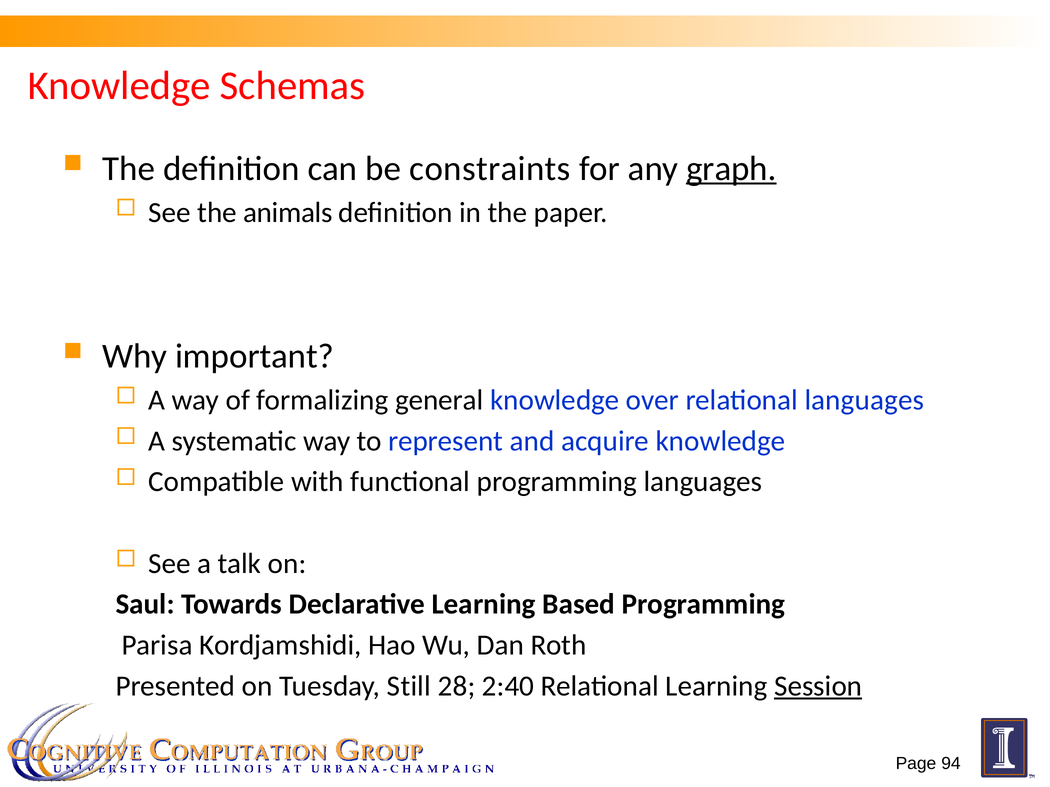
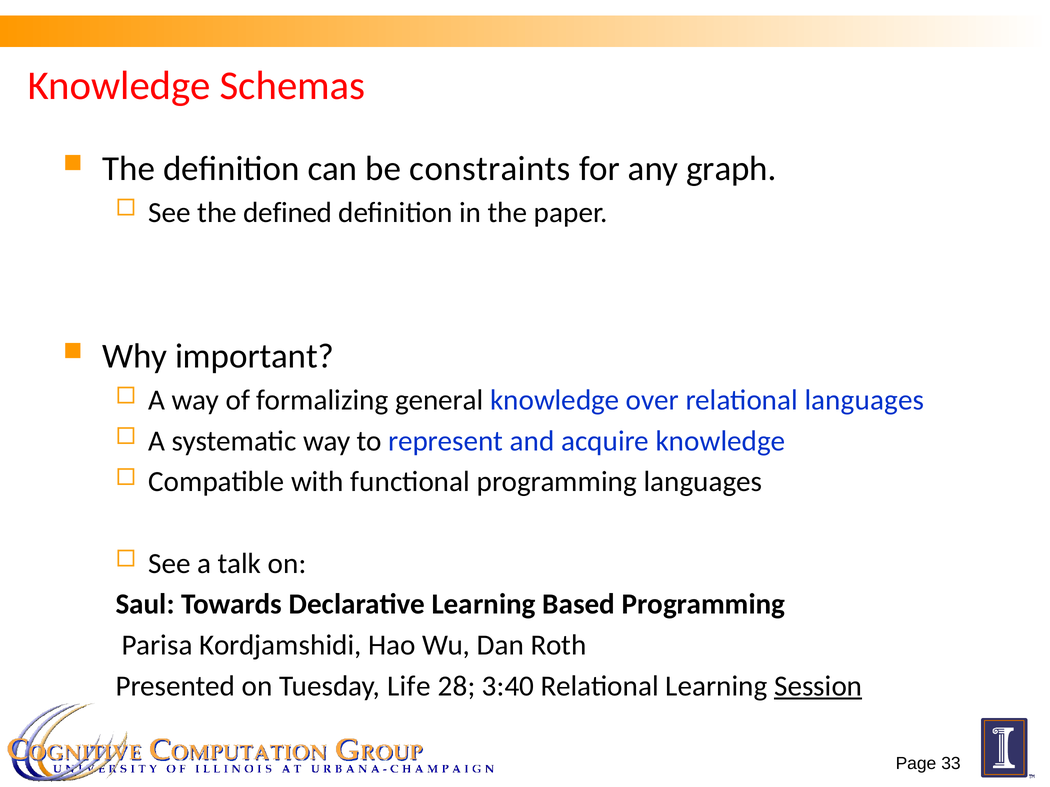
graph underline: present -> none (731, 169)
animals: animals -> defined (288, 213)
Still: Still -> Life (409, 686)
2:40: 2:40 -> 3:40 (508, 686)
94: 94 -> 33 (951, 764)
